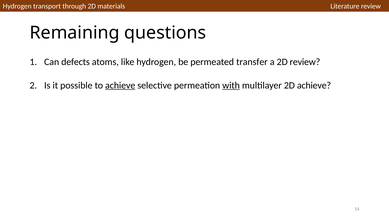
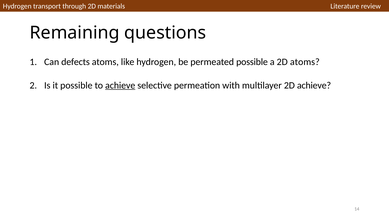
permeated transfer: transfer -> possible (252, 62)
2D review: review -> atoms (305, 62)
with underline: present -> none (231, 85)
